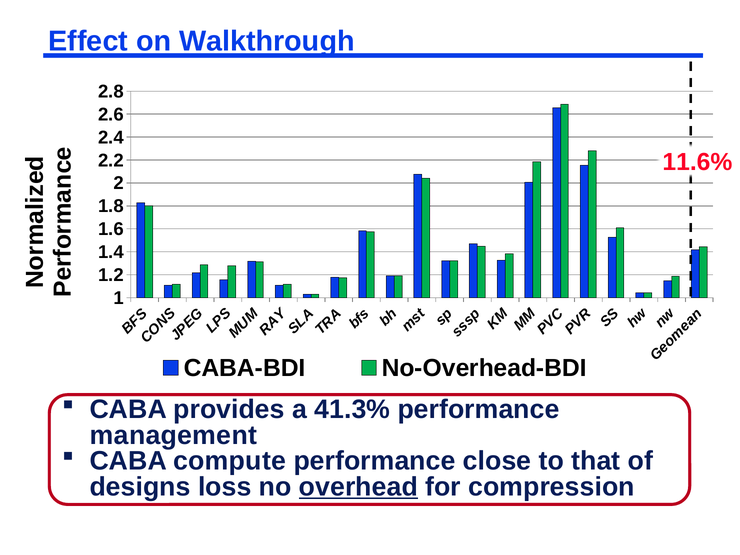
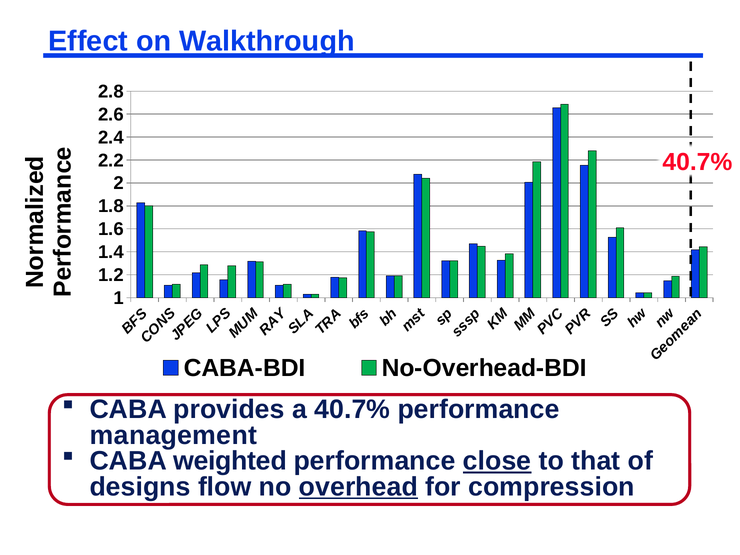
11.6%: 11.6% -> 40.7% (697, 162)
a 41.3%: 41.3% -> 40.7% (352, 410)
compute: compute -> weighted (230, 461)
close underline: none -> present (497, 461)
loss: loss -> flow (225, 487)
